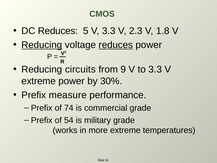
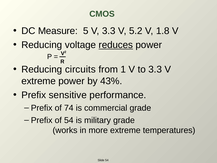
DC Reduces: Reduces -> Measure (58, 31)
2.3: 2.3 -> 5.2 (136, 31)
Reducing underline: present -> none (42, 45)
9: 9 -> 1 (123, 69)
30%: 30% -> 43% (111, 81)
measure: measure -> sensitive (68, 95)
